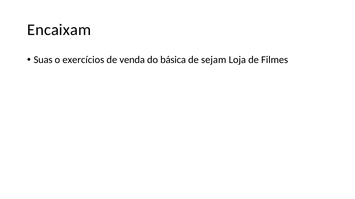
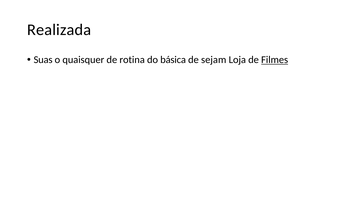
Encaixam: Encaixam -> Realizada (59, 30)
exercícios: exercícios -> quaisquer (83, 60)
venda: venda -> rotina (132, 60)
Filmes underline: none -> present (275, 60)
